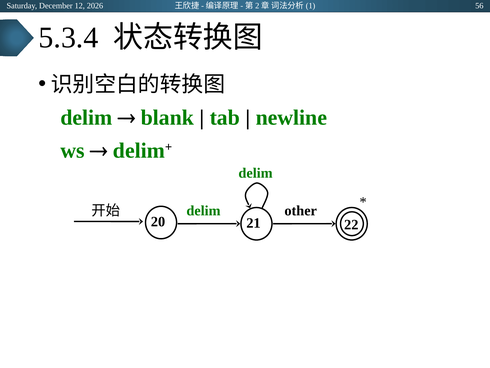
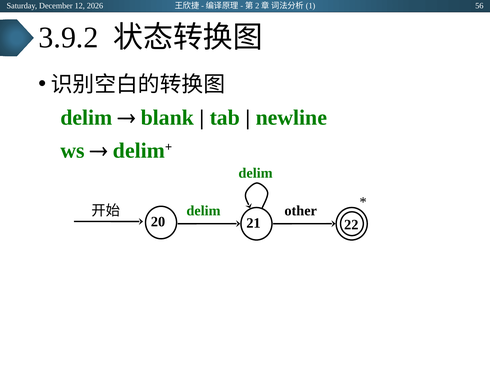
5.3.4: 5.3.4 -> 3.9.2 (68, 38)
